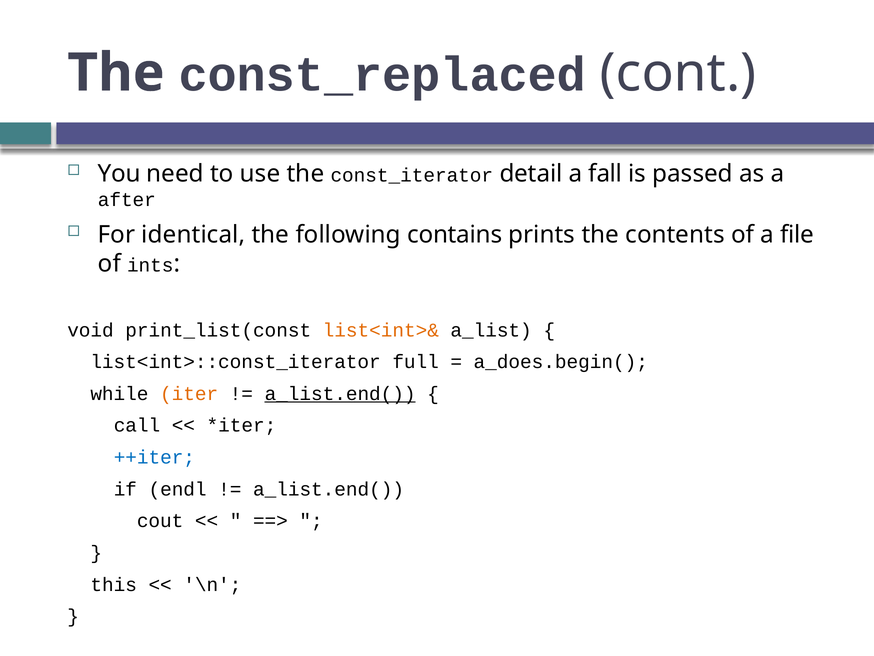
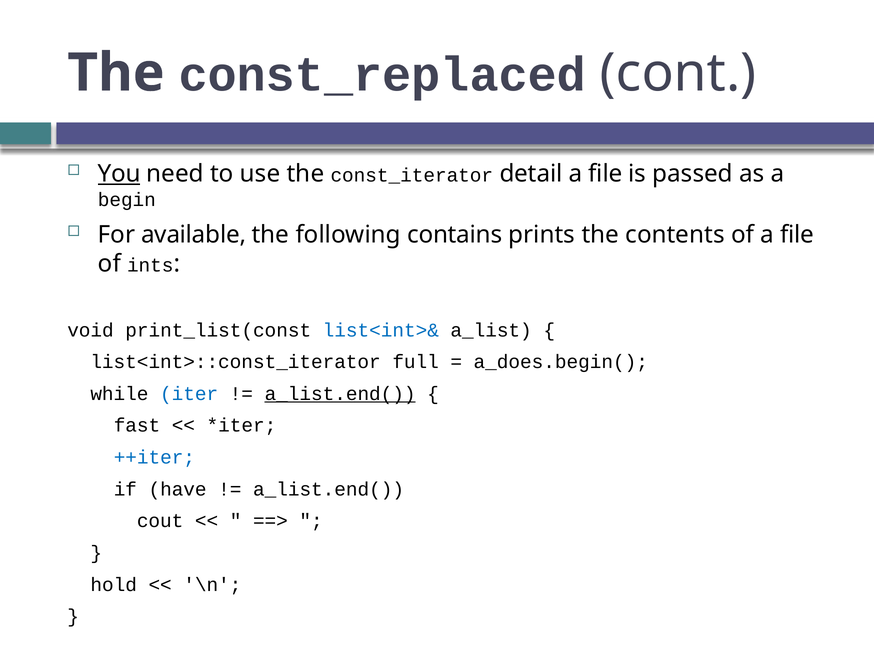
You underline: none -> present (119, 174)
fall: fall -> file (605, 174)
after: after -> begin (127, 199)
identical: identical -> available (194, 235)
list<int>& colour: orange -> blue (381, 330)
iter colour: orange -> blue (189, 393)
call: call -> fast (137, 425)
endl: endl -> have (178, 489)
this: this -> hold (114, 584)
